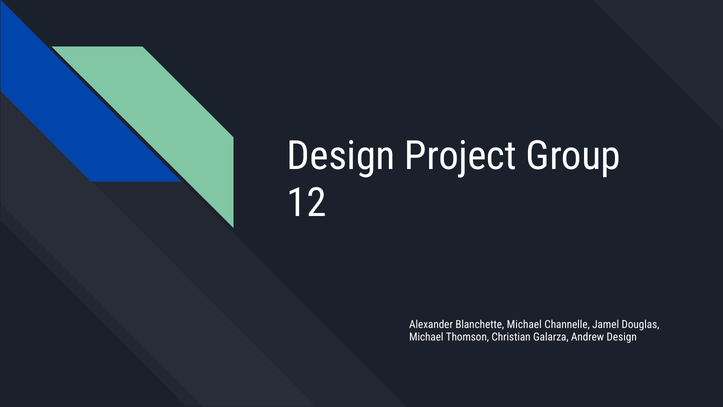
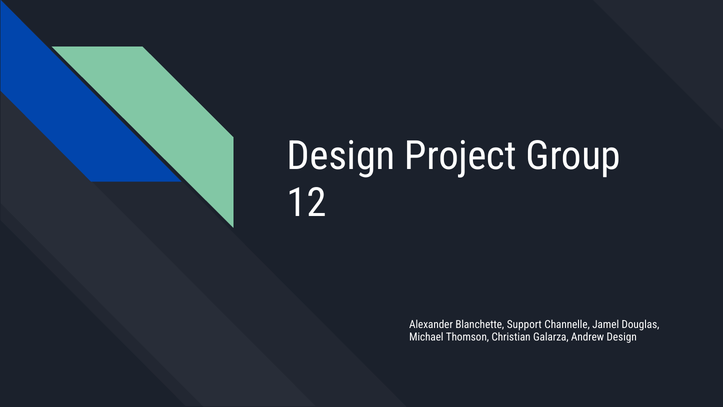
Blanchette Michael: Michael -> Support (524, 324)
